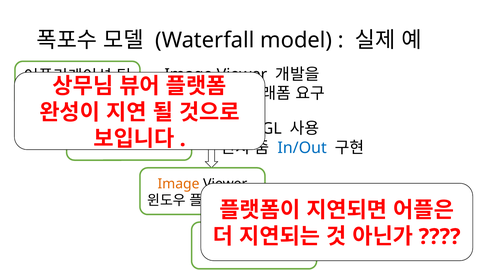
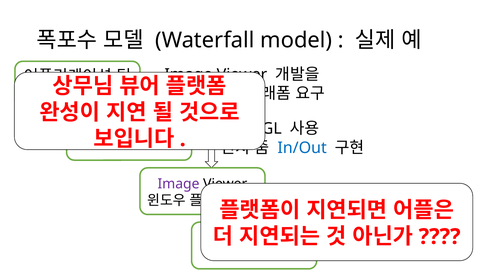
Image colour: orange -> purple (179, 183)
